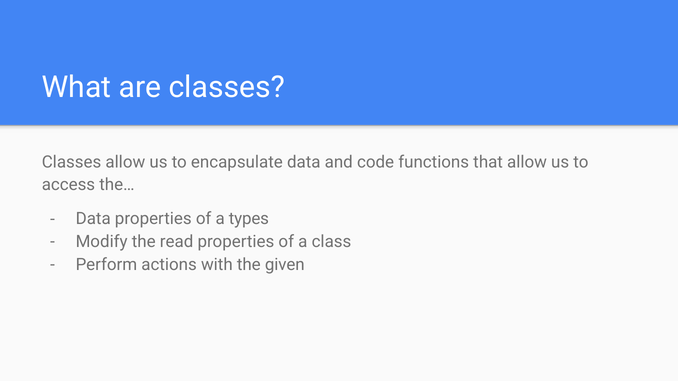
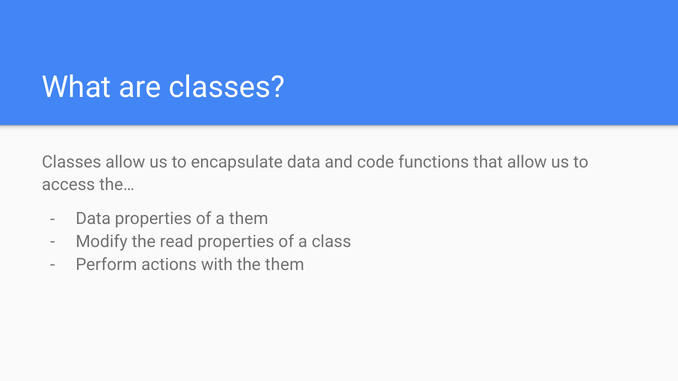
a types: types -> them (249, 219)
the given: given -> them (285, 265)
